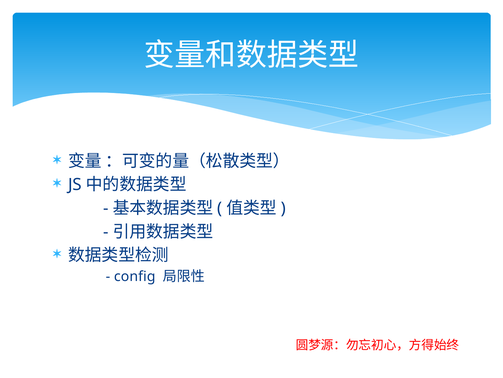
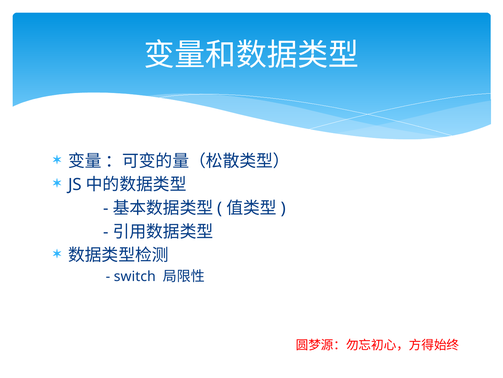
config: config -> switch (135, 276)
